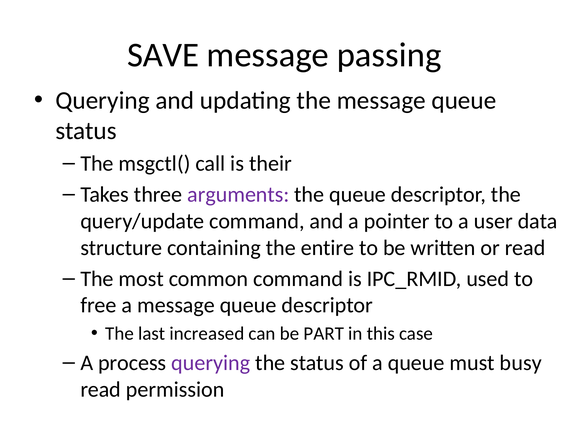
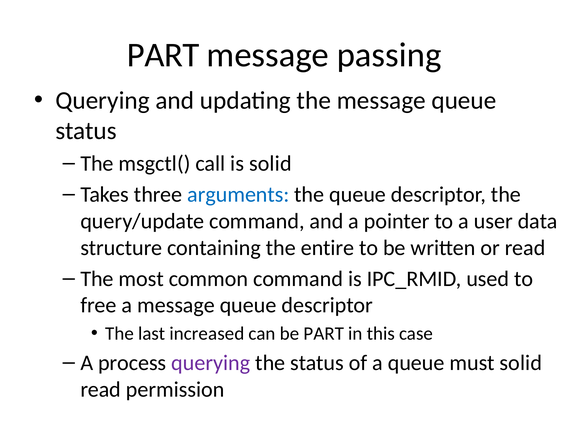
SAVE: SAVE -> PART (163, 55)
is their: their -> solid (270, 163)
arguments colour: purple -> blue (238, 194)
must busy: busy -> solid (521, 363)
